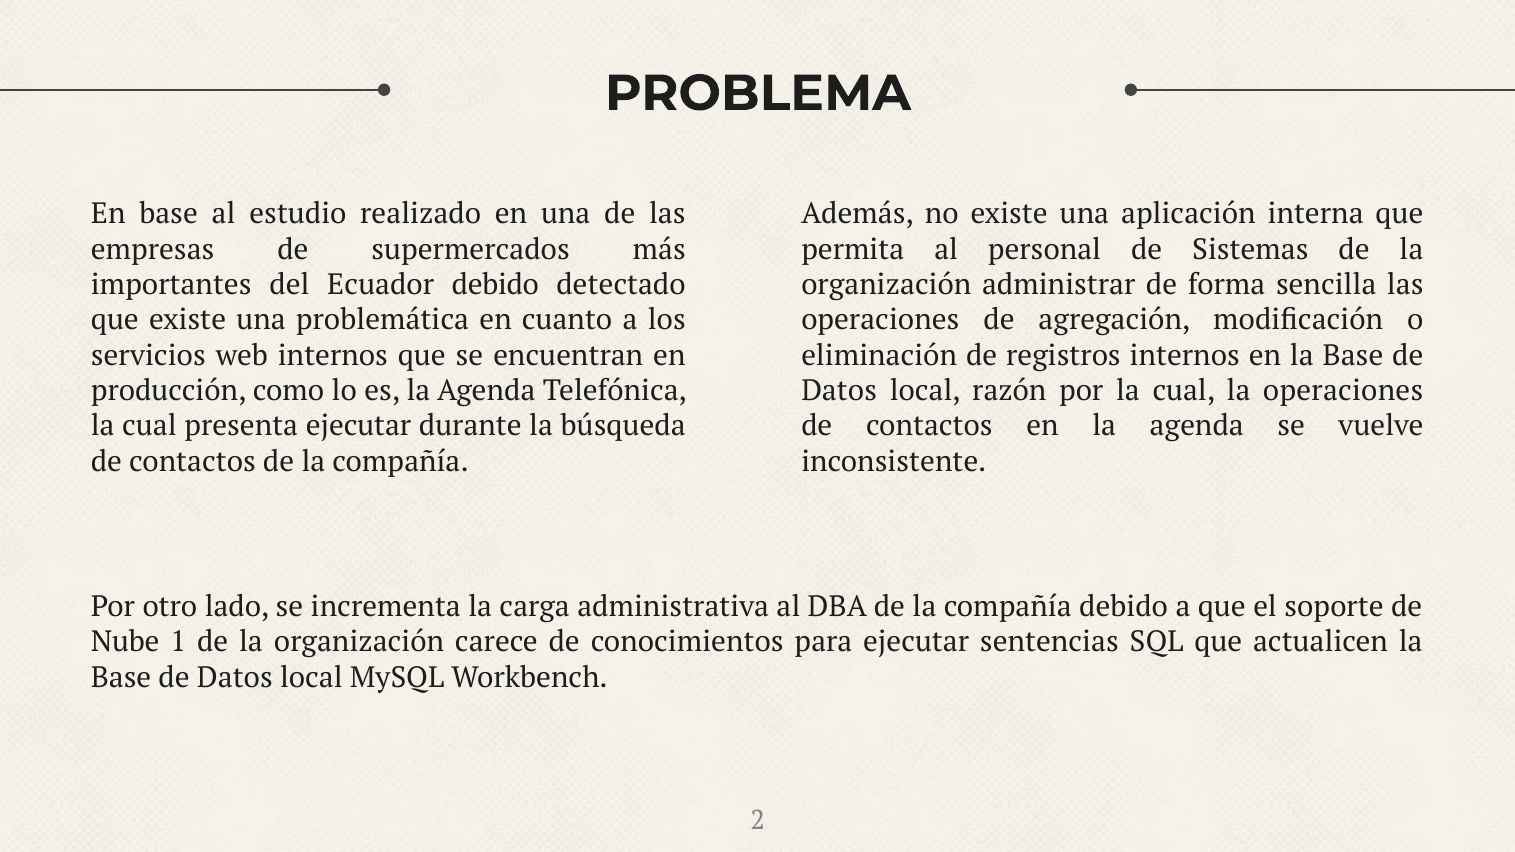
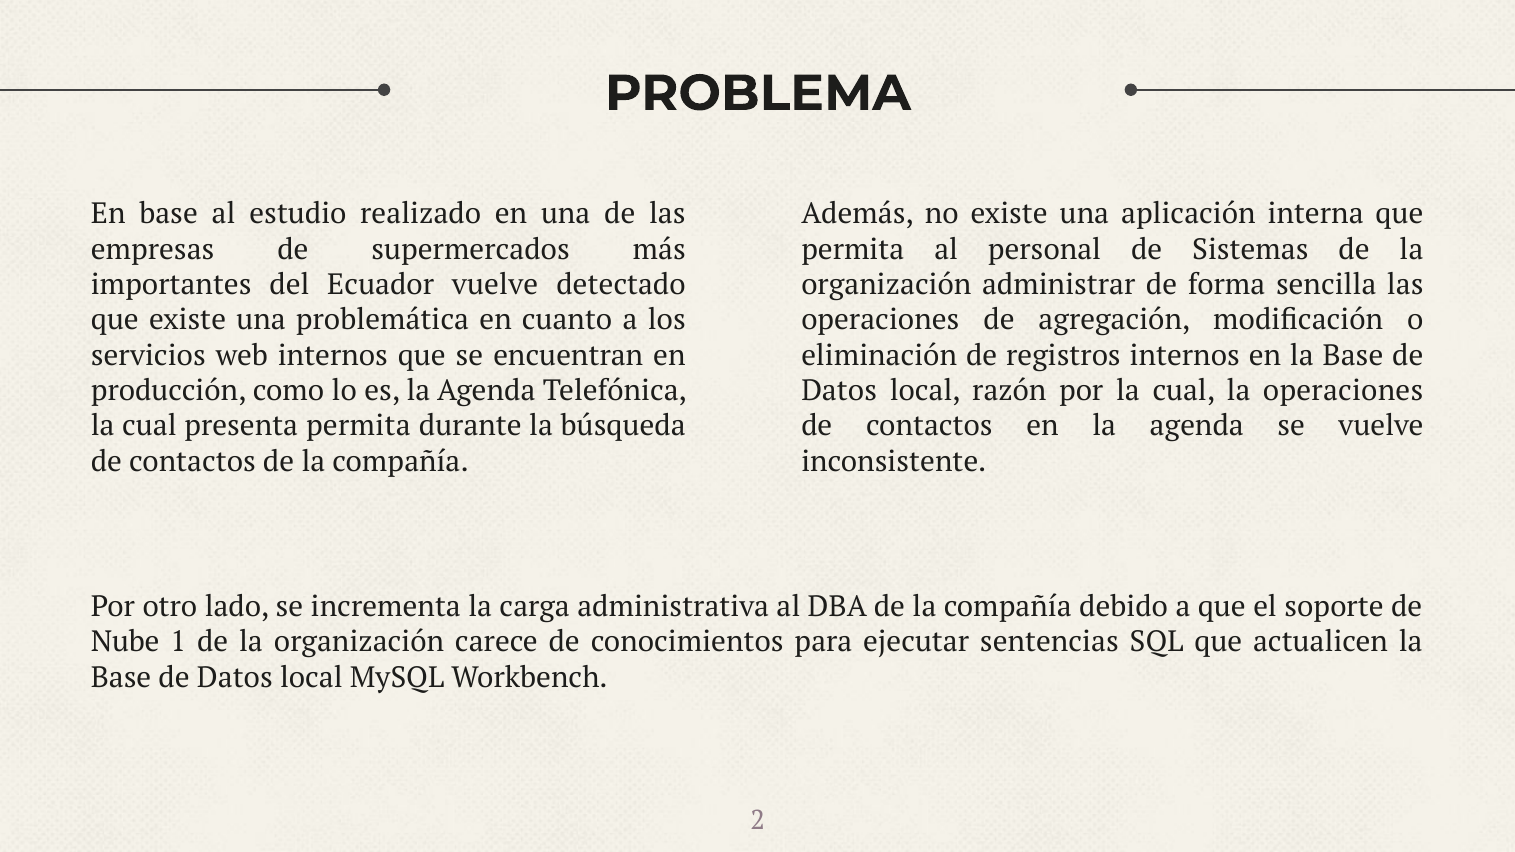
Ecuador debido: debido -> vuelve (495, 285)
presenta ejecutar: ejecutar -> permita (358, 426)
